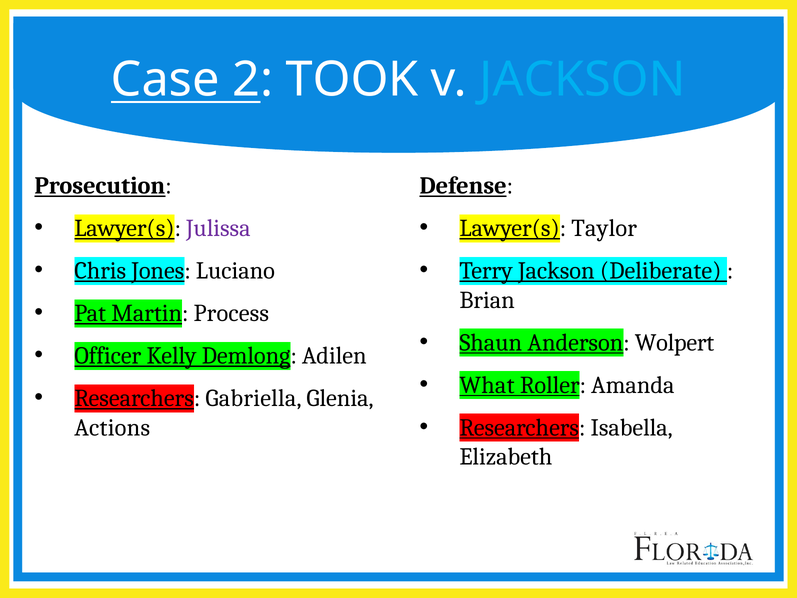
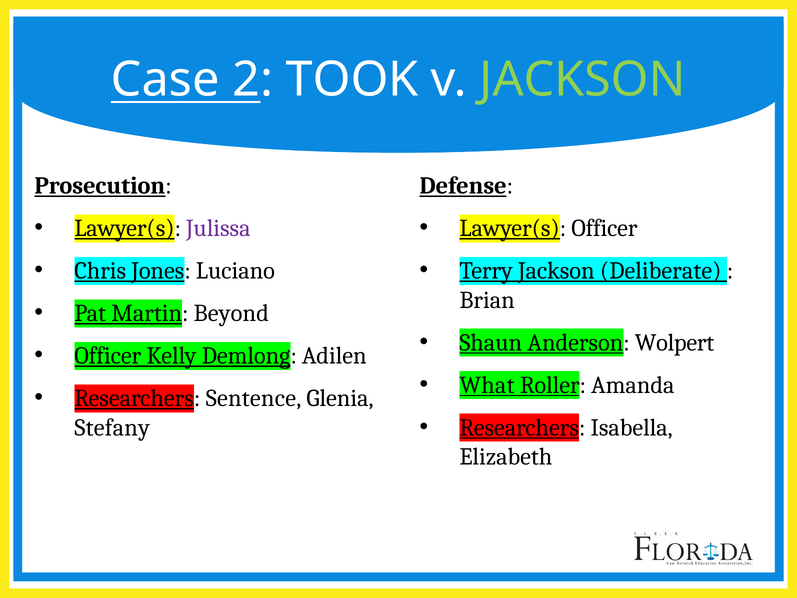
JACKSON colour: light blue -> light green (583, 80)
Lawyer(s Taylor: Taylor -> Officer (604, 228)
Process: Process -> Beyond (231, 313)
Gabriella: Gabriella -> Sentence (254, 398)
Actions: Actions -> Stefany (112, 427)
